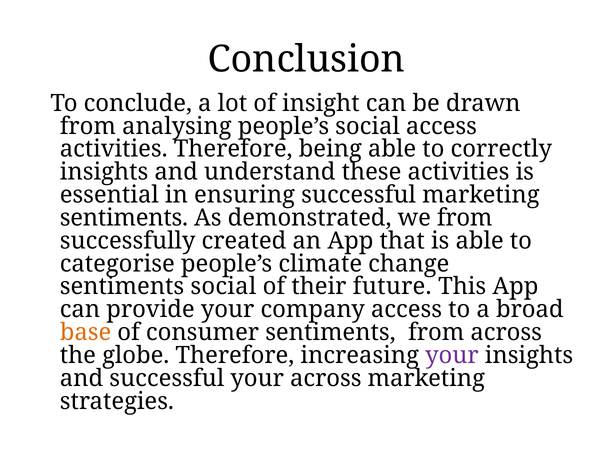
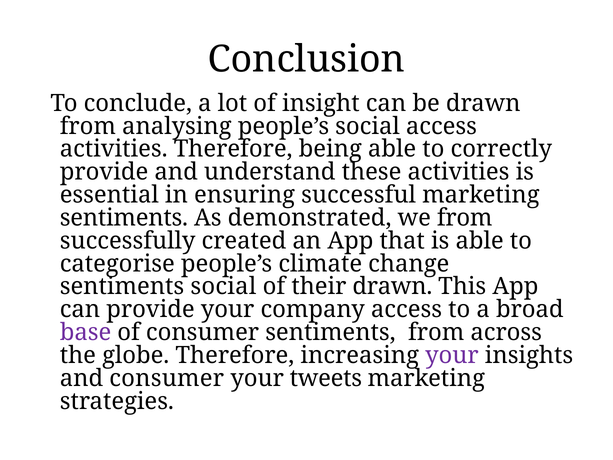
insights: insights -> provide (104, 172)
their future: future -> drawn (392, 286)
base colour: orange -> purple (86, 332)
and successful: successful -> consumer (167, 378)
your across: across -> tweets (326, 378)
